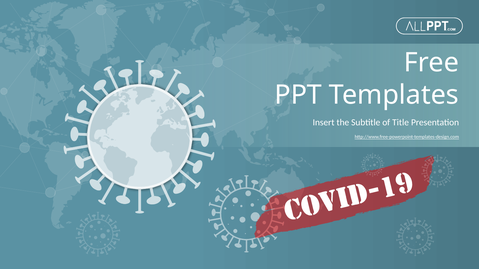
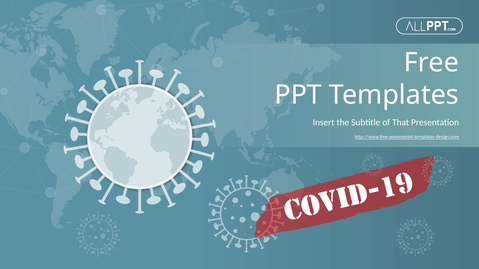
Title: Title -> That (401, 123)
